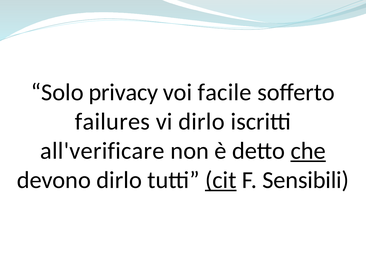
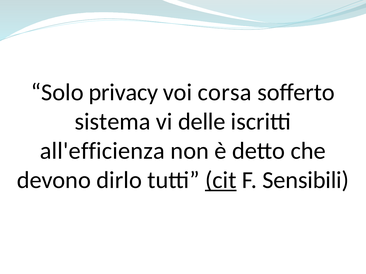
facile: facile -> corsa (225, 92)
failures: failures -> sistema (113, 122)
vi dirlo: dirlo -> delle (202, 122)
all'verificare: all'verificare -> all'efficienza (102, 151)
che underline: present -> none (308, 151)
